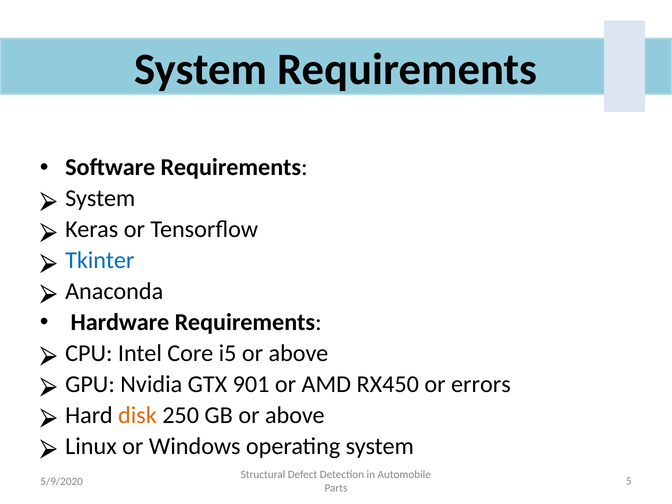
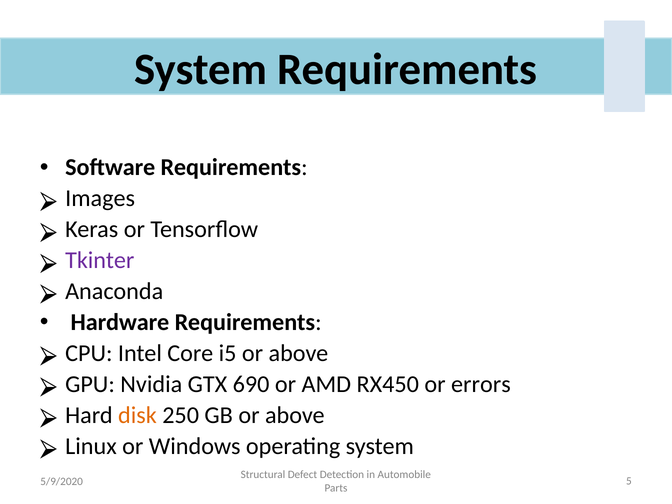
System: System -> Images (100, 198)
Tkinter colour: blue -> purple (100, 260)
901: 901 -> 690 (251, 384)
